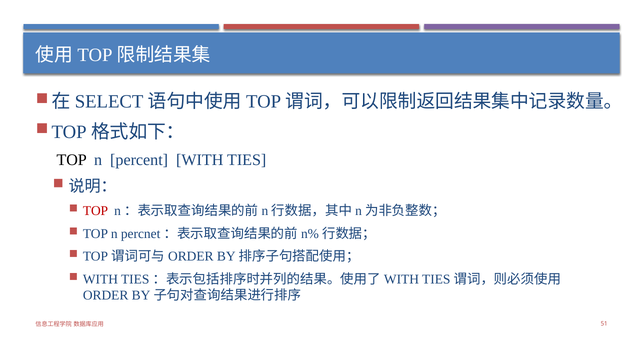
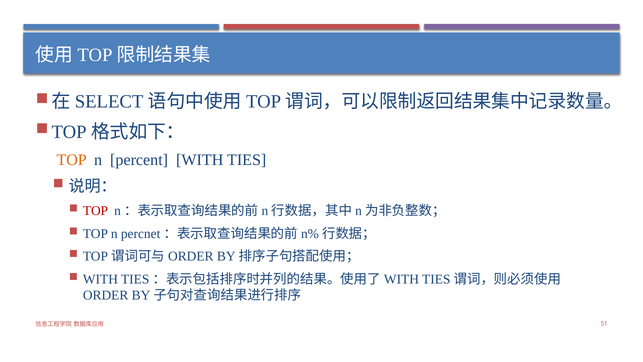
TOP colour: black -> orange (72, 160)
